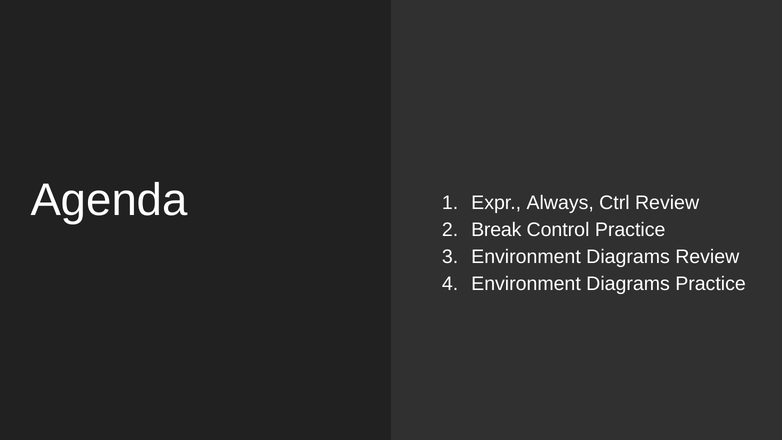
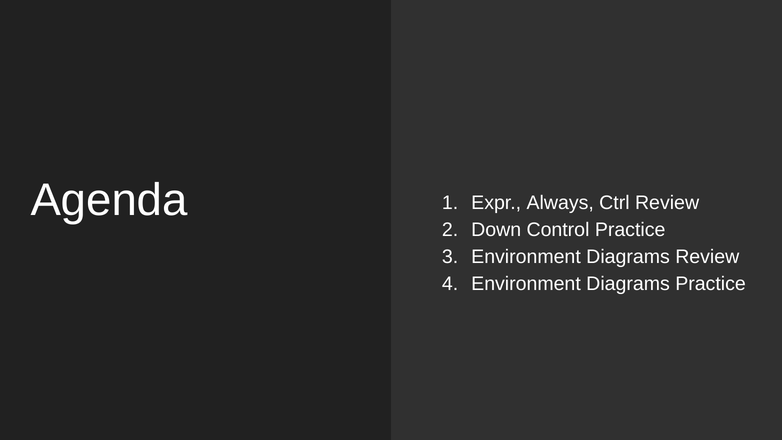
Break: Break -> Down (496, 230)
